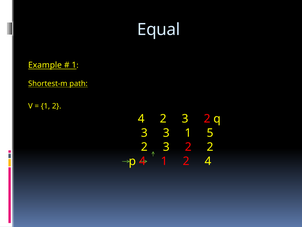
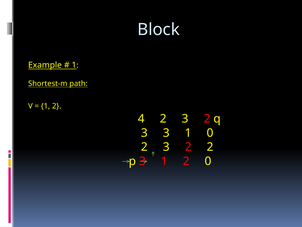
Equal: Equal -> Block (159, 30)
1 5: 5 -> 0 (210, 133)
p 4: 4 -> 3 (142, 161)
4: 4 -> 0 (208, 161)
